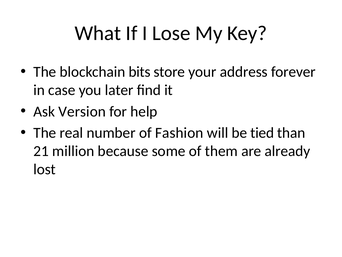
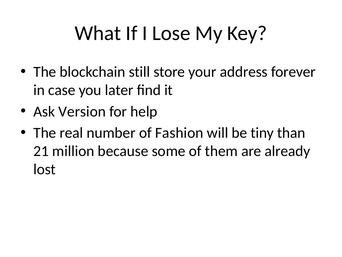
bits: bits -> still (139, 72)
tied: tied -> tiny (262, 133)
